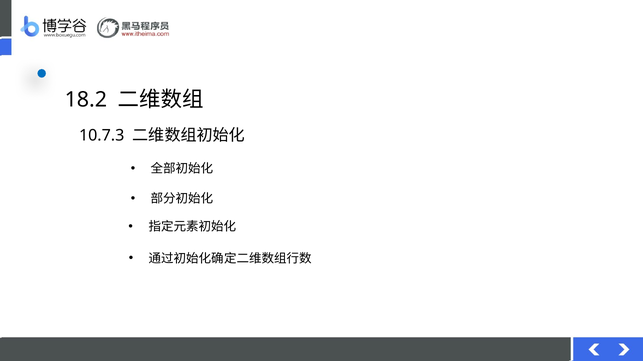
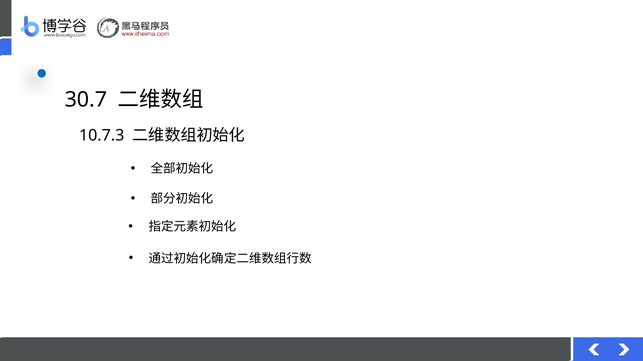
18.2: 18.2 -> 30.7 (86, 100)
